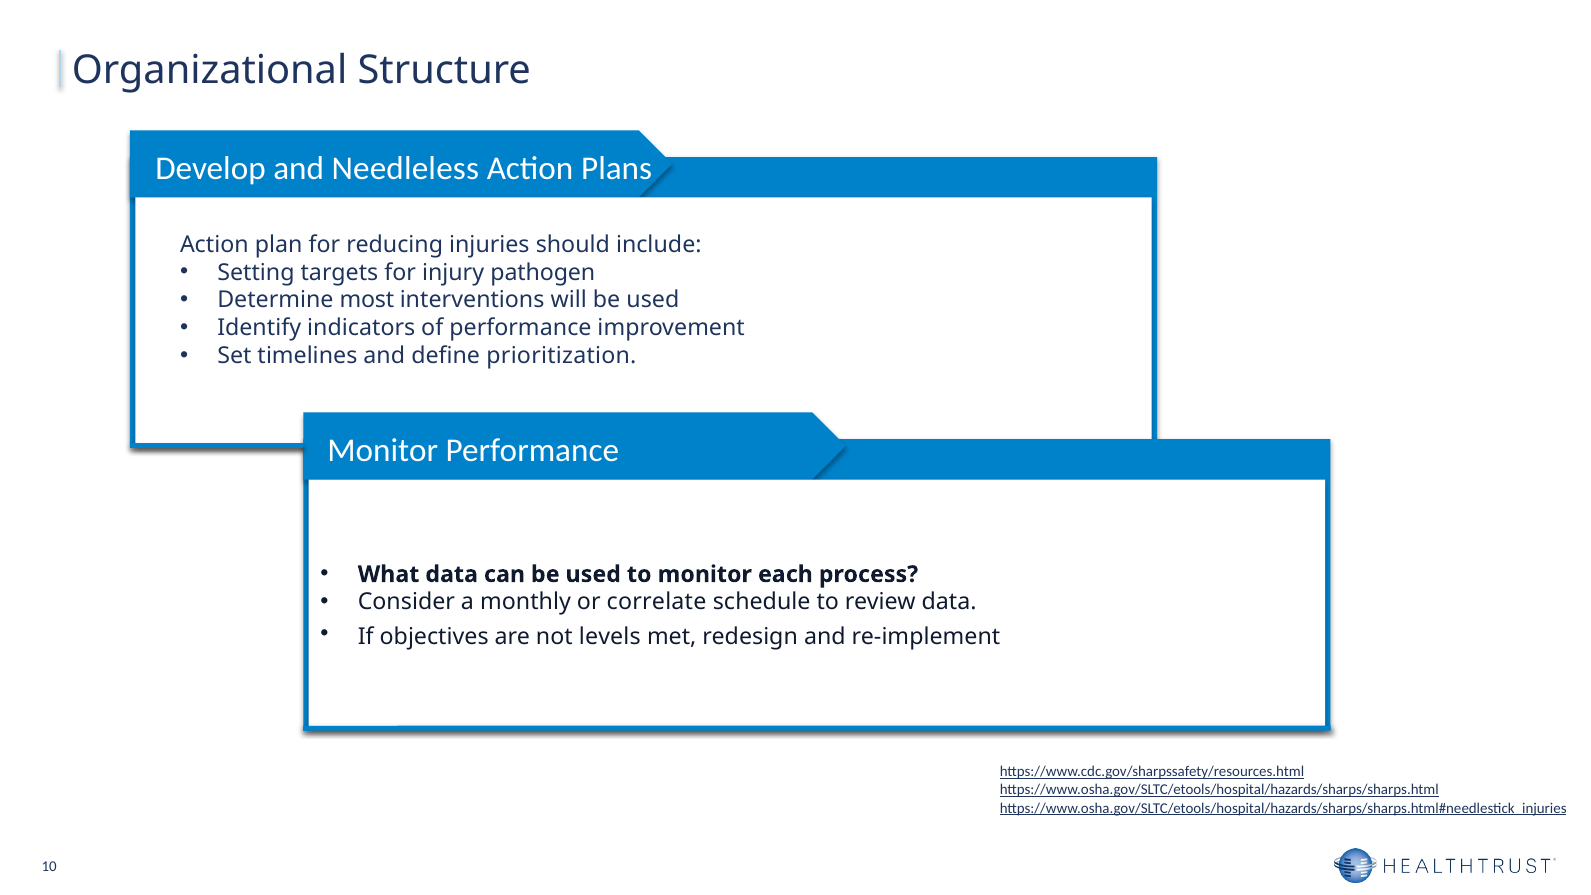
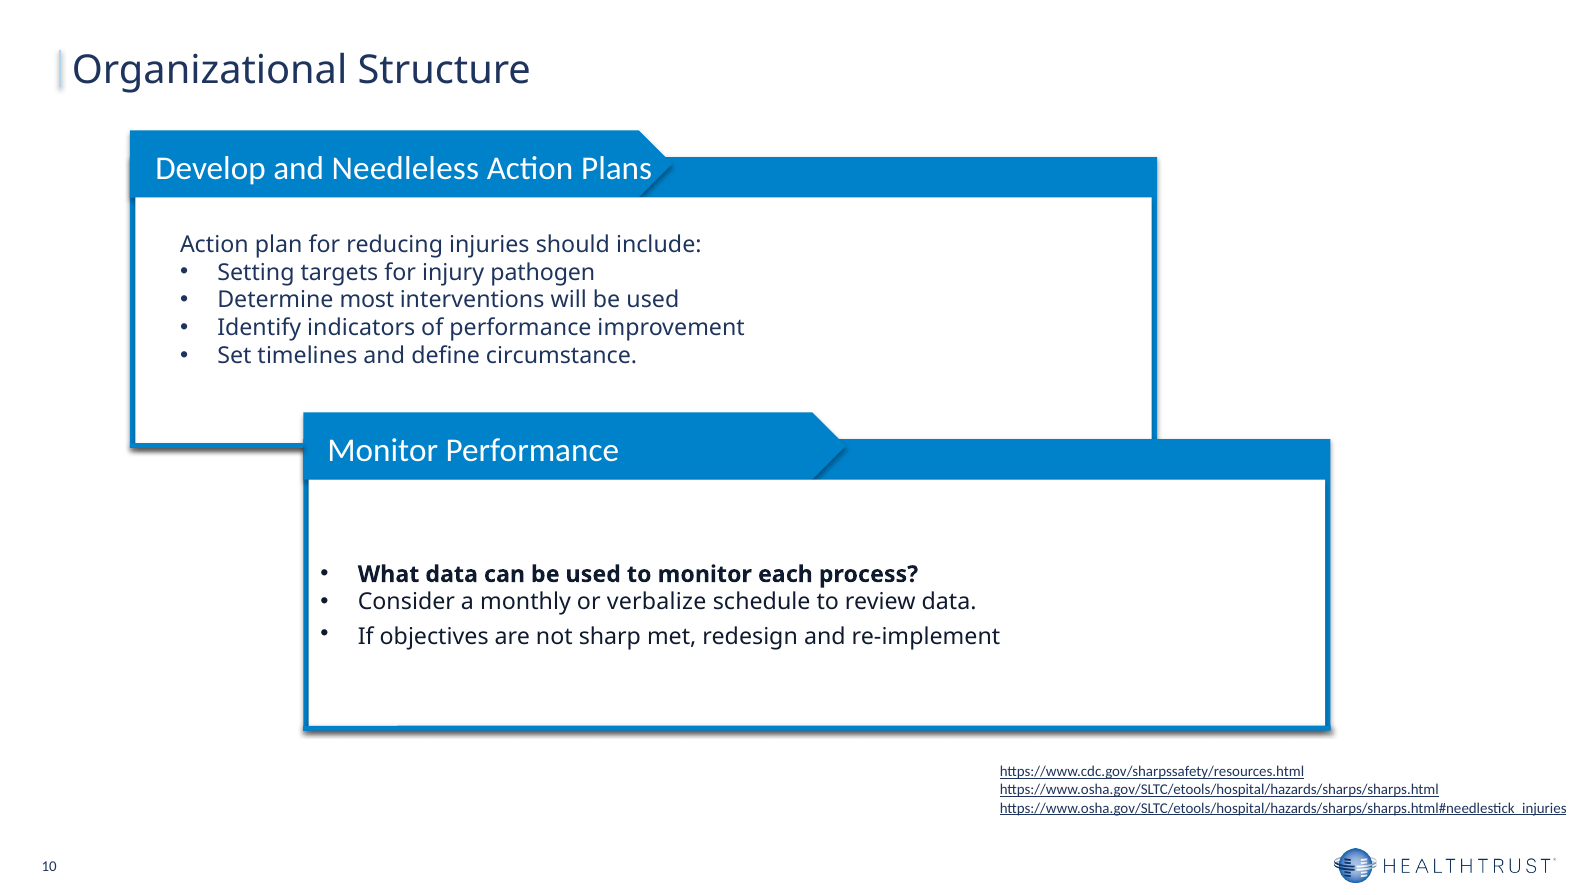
prioritization: prioritization -> circumstance (562, 356)
correlate: correlate -> verbalize (657, 602)
levels: levels -> sharp (610, 637)
